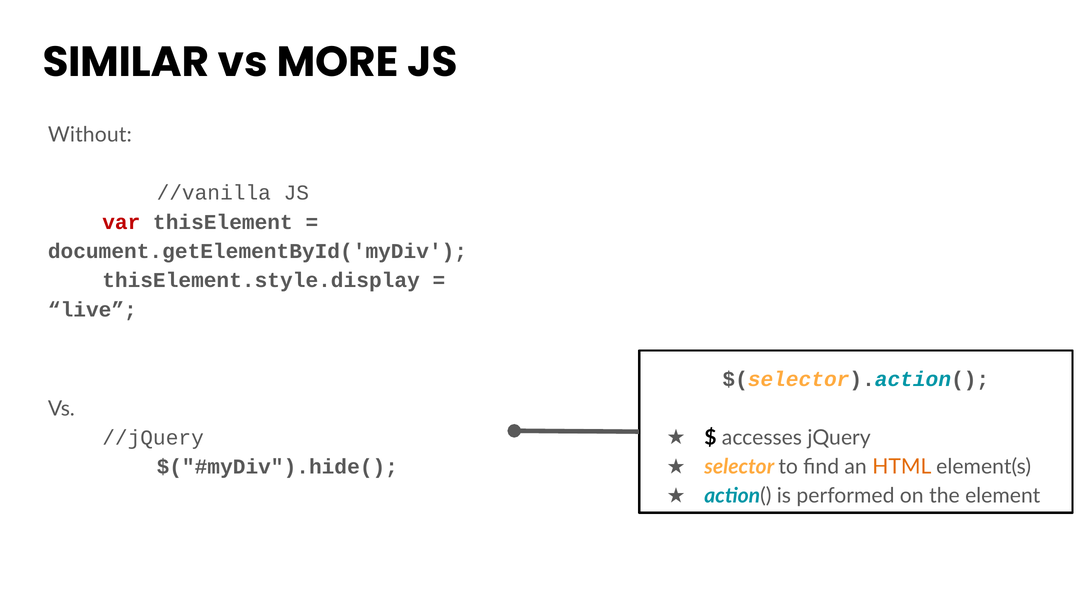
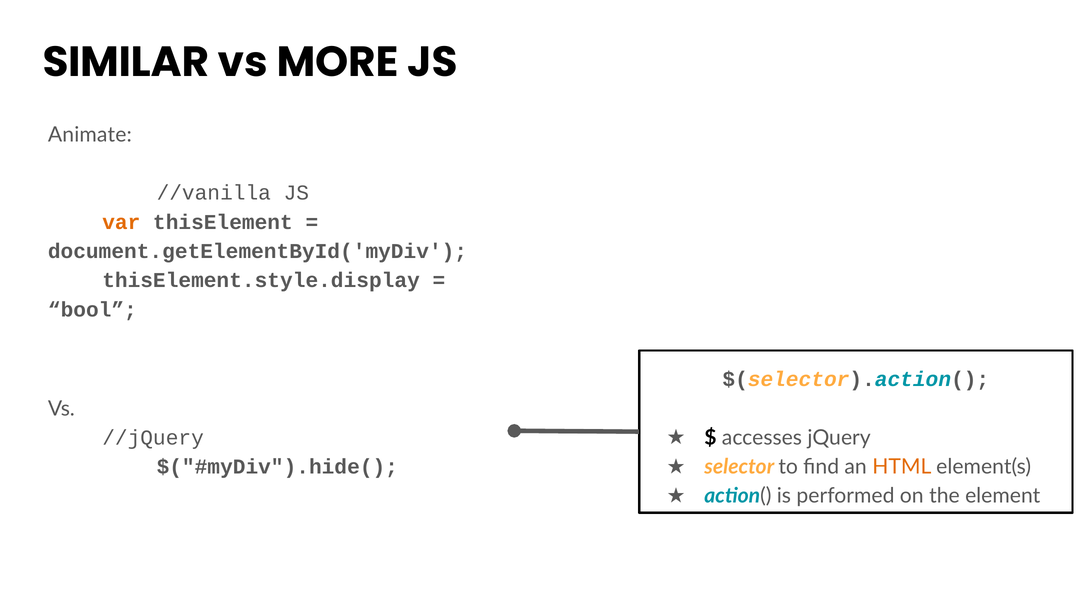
Without: Without -> Animate (90, 135)
var colour: red -> orange (121, 222)
live: live -> bool (92, 309)
